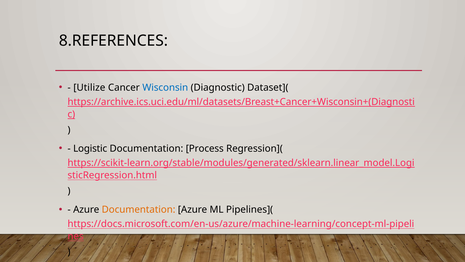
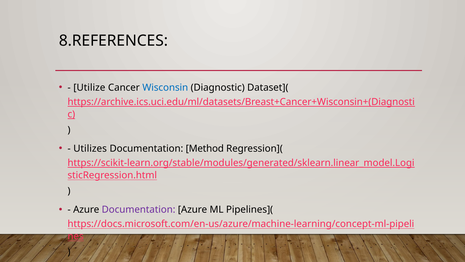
Logistic: Logistic -> Utilizes (90, 148)
Process: Process -> Method (205, 148)
Documentation colour: orange -> purple (139, 209)
